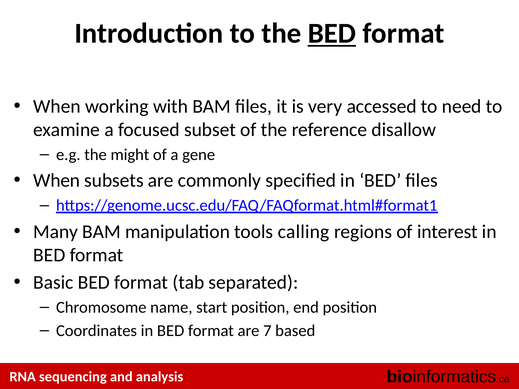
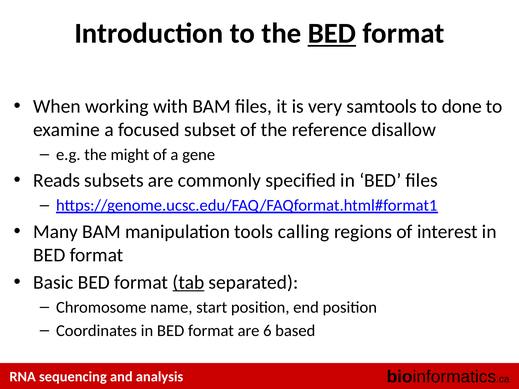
accessed: accessed -> samtools (382, 106)
need: need -> done (462, 106)
When: When -> Reads (57, 181)
tab underline: none -> present (188, 283)
7: 7 -> 6 (267, 331)
